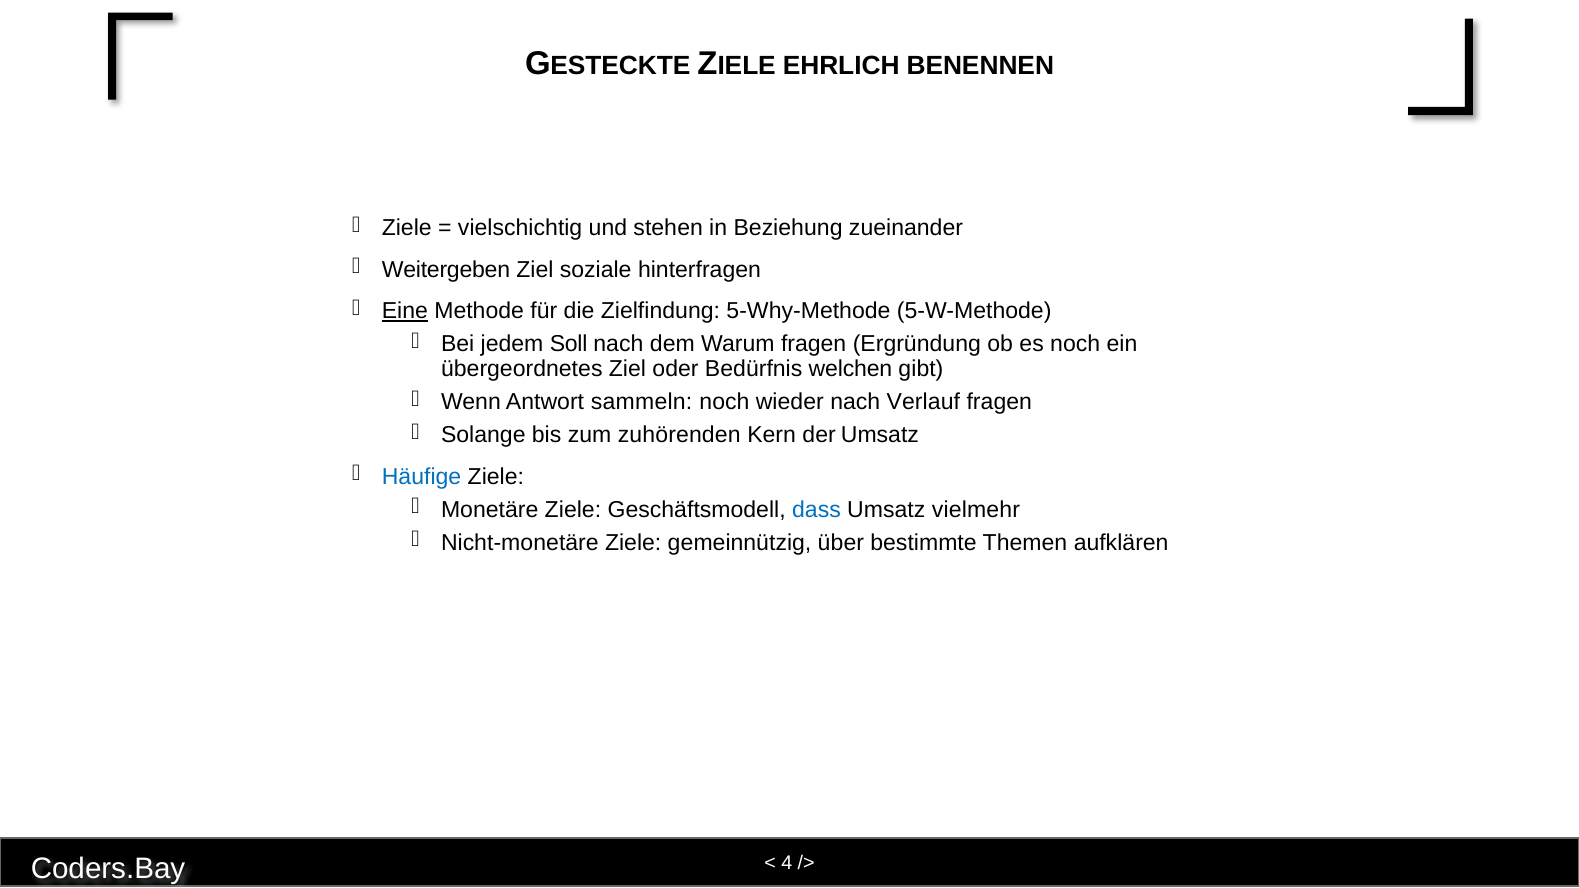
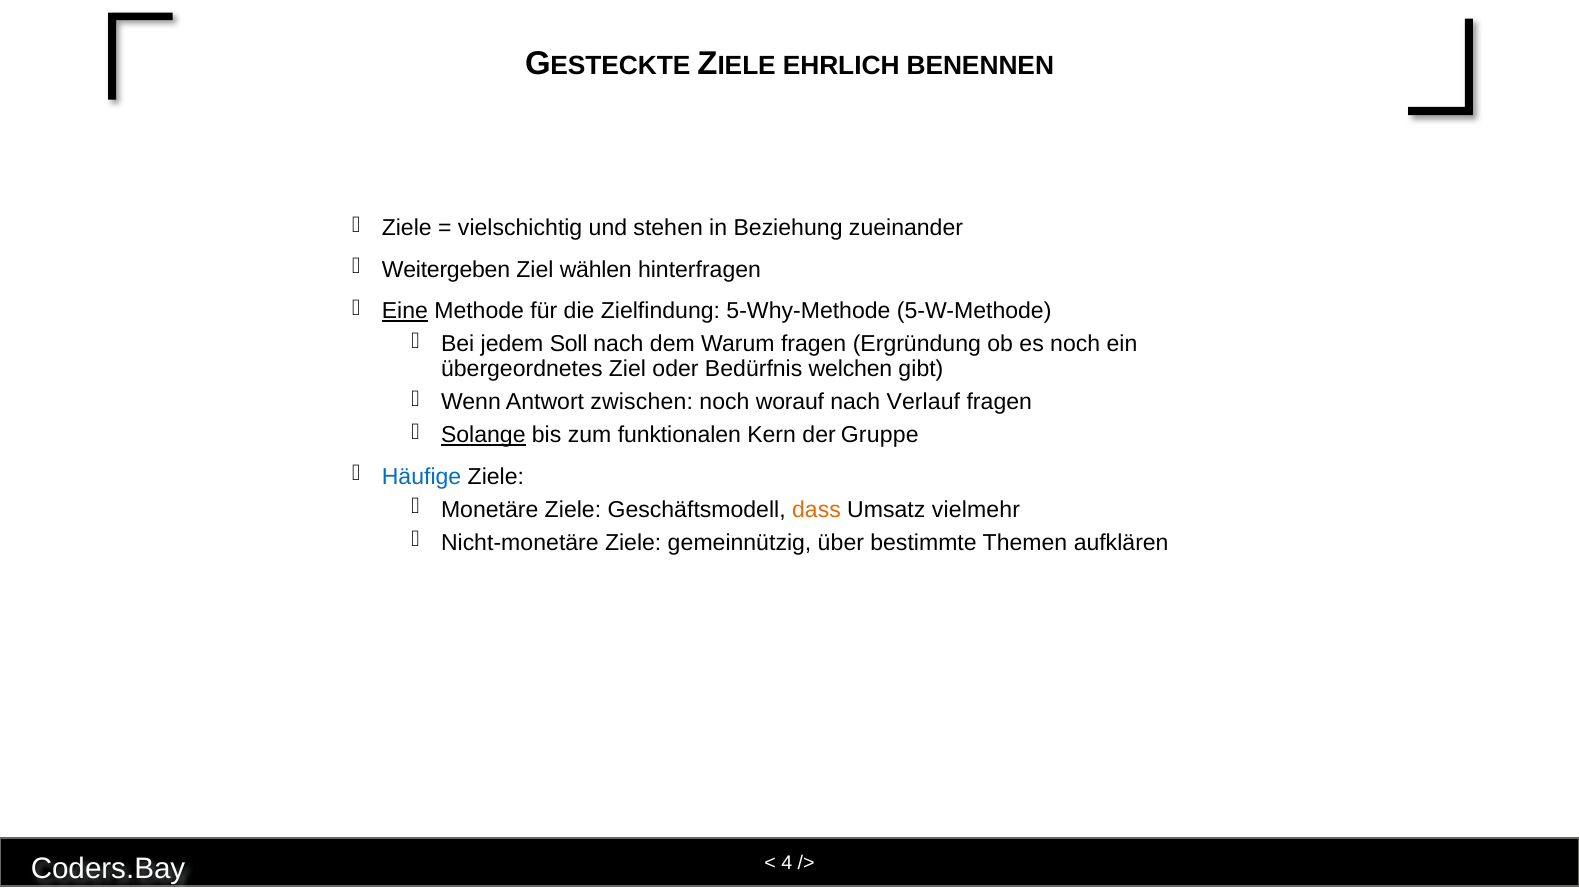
soziale: soziale -> wählen (596, 270)
sammeln: sammeln -> zwischen (642, 402)
wieder: wieder -> worauf (790, 402)
Solange underline: none -> present (483, 435)
zuhörenden: zuhörenden -> funktionalen (679, 435)
der Umsatz: Umsatz -> Gruppe (880, 435)
dass colour: blue -> orange (816, 510)
